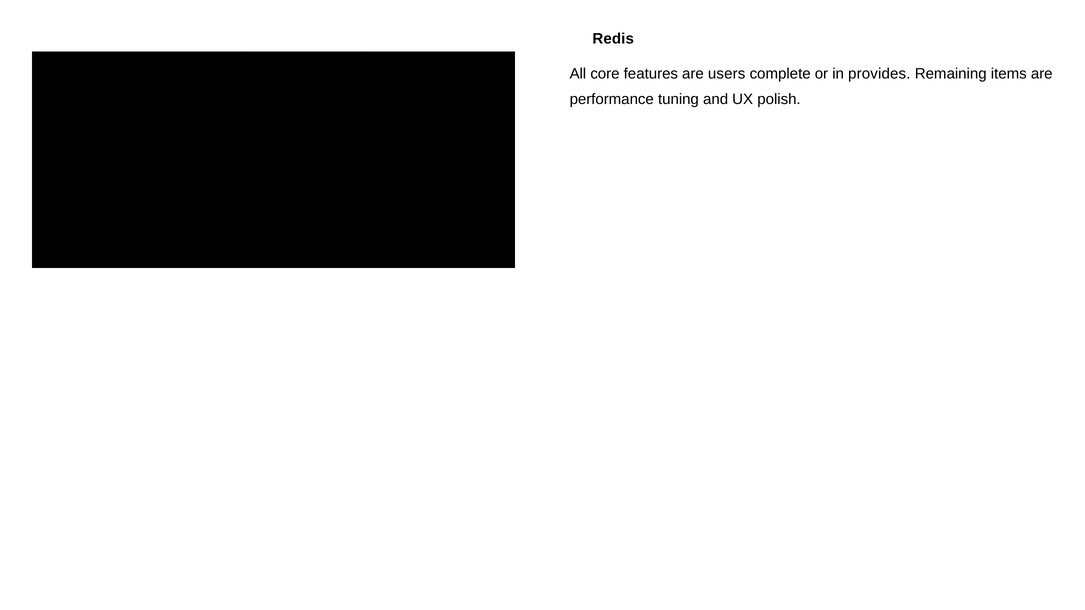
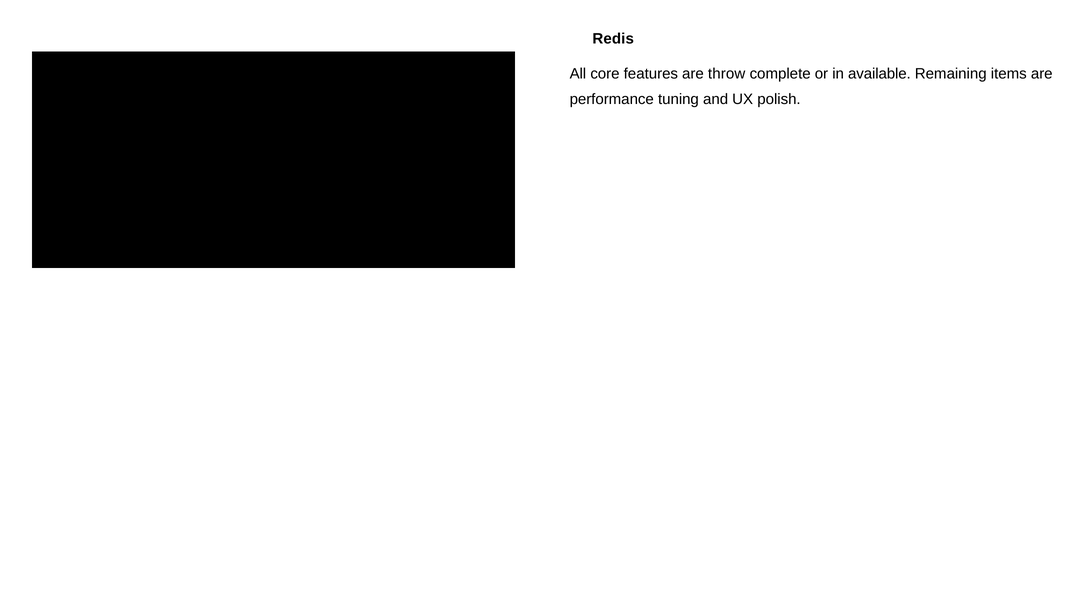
users: users -> throw (727, 74)
provides: provides -> available (879, 74)
